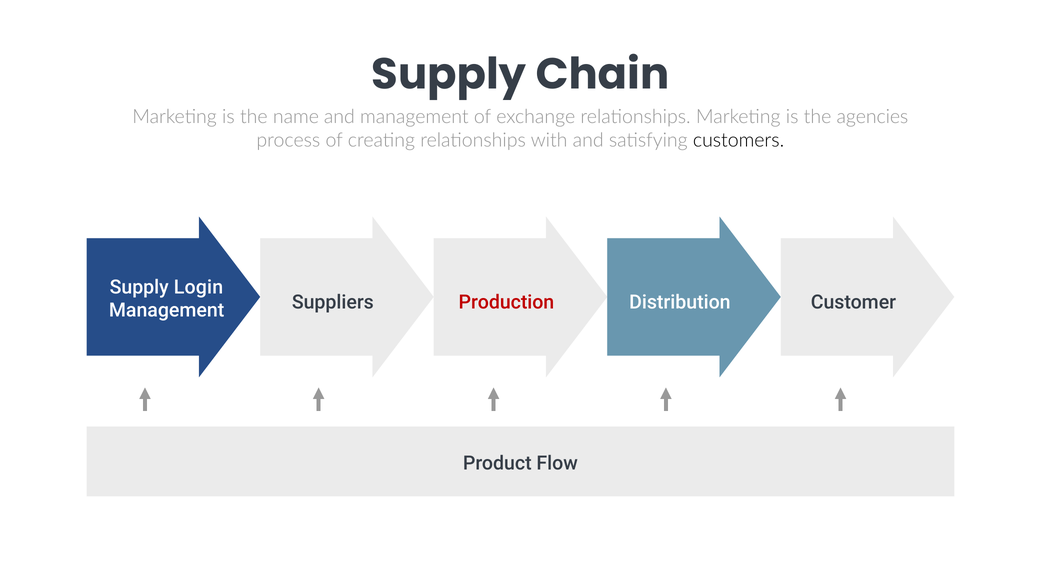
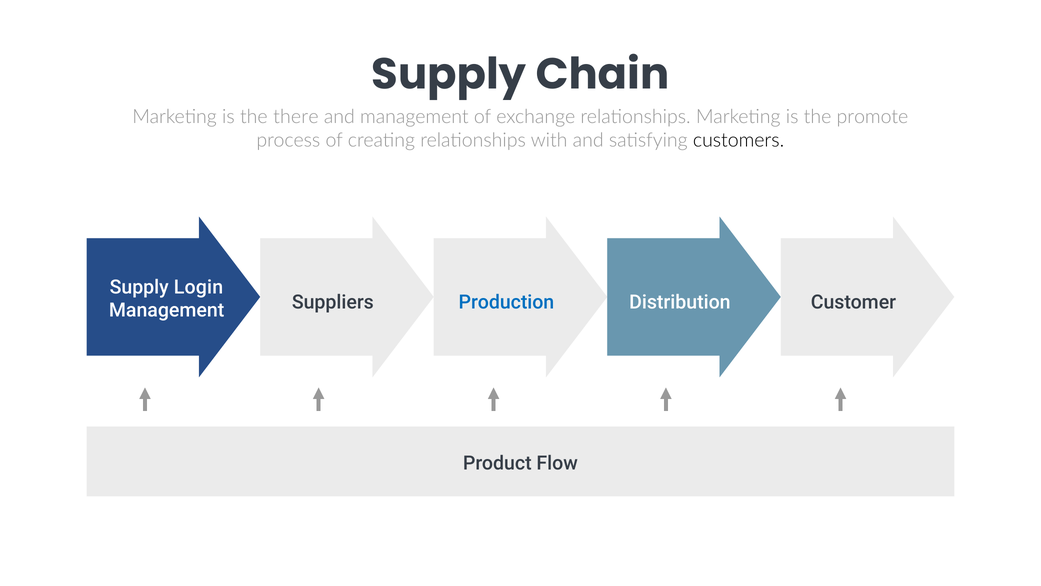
name: name -> there (296, 117)
agencies: agencies -> promote (872, 117)
Production colour: red -> blue (506, 302)
